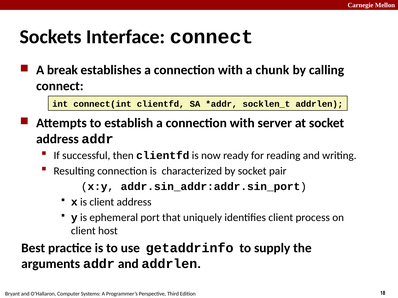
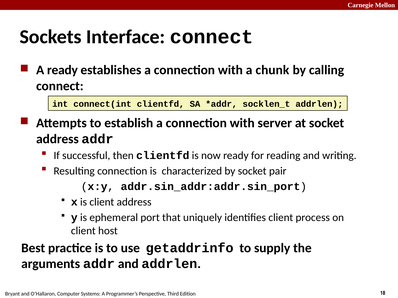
A break: break -> ready (62, 70)
